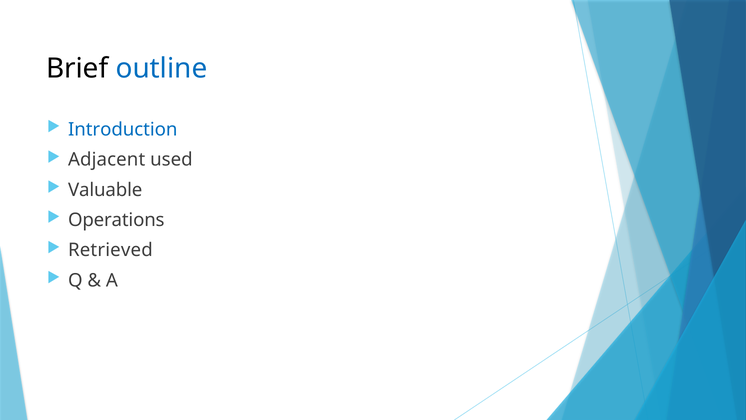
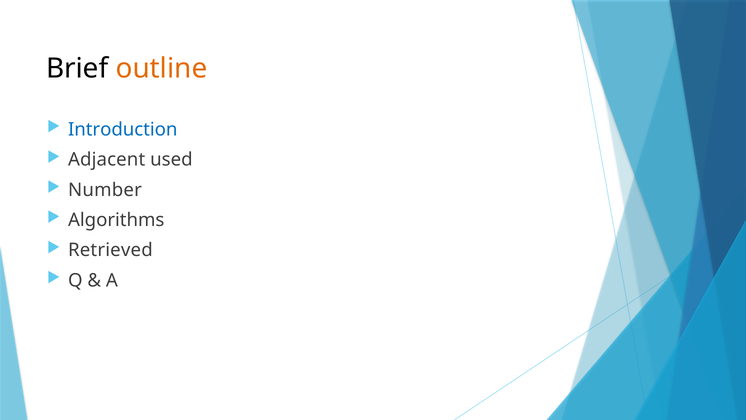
outline colour: blue -> orange (161, 69)
Valuable: Valuable -> Number (105, 190)
Operations: Operations -> Algorithms (116, 220)
